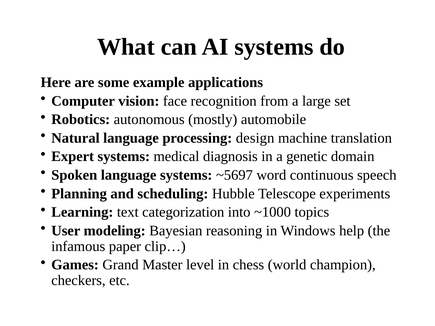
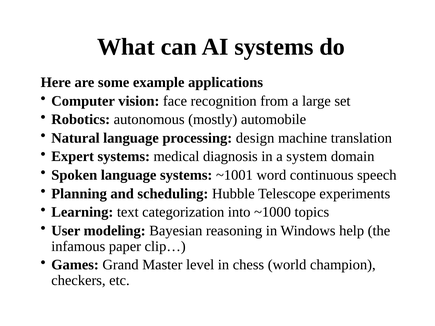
genetic: genetic -> system (307, 157)
~5697: ~5697 -> ~1001 (234, 175)
